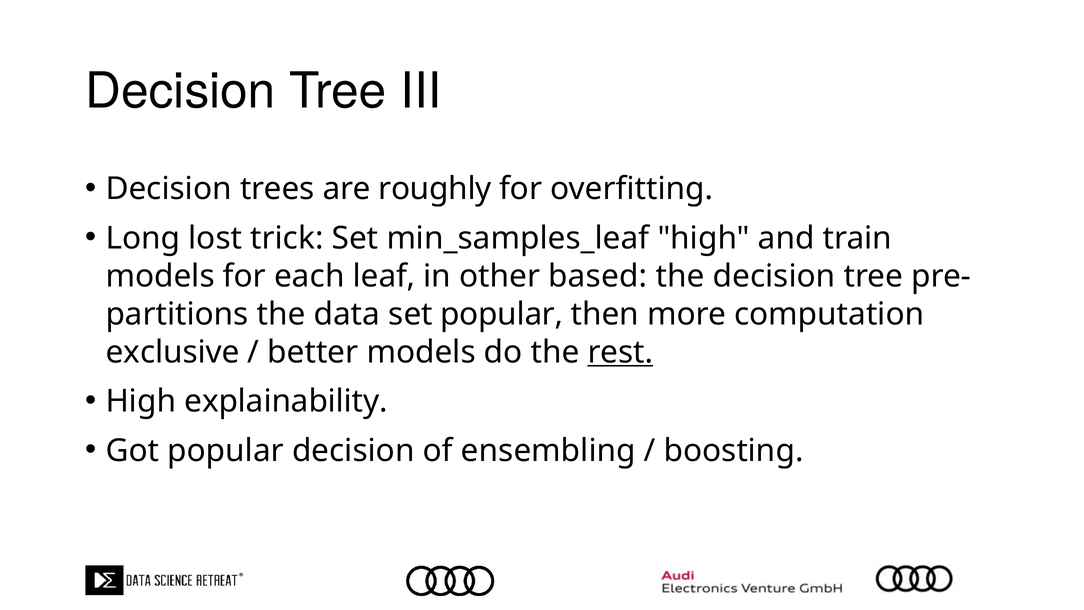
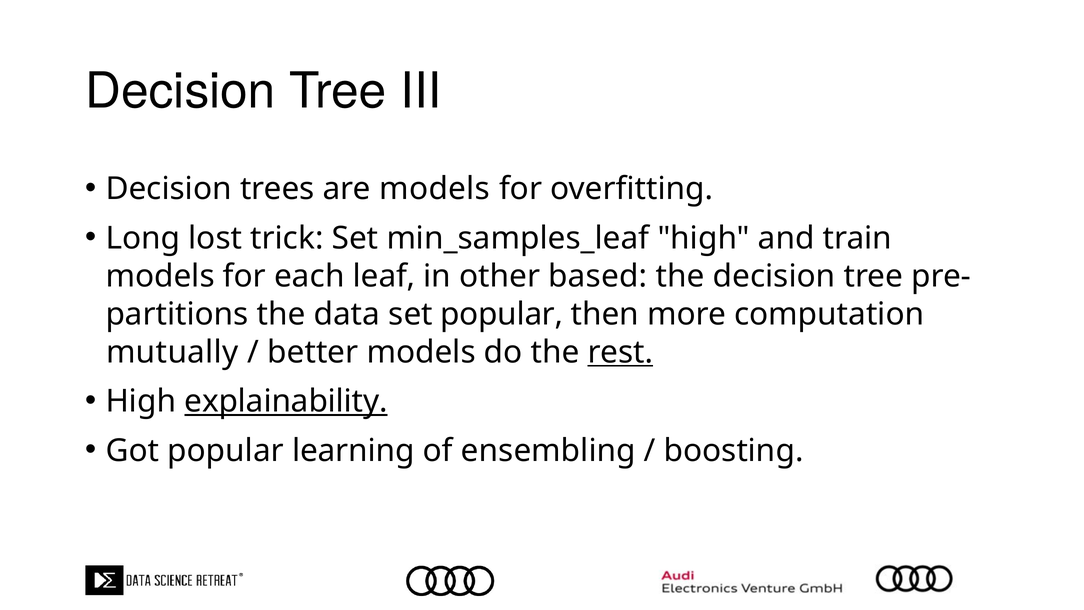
are roughly: roughly -> models (435, 189)
exclusive: exclusive -> mutually (172, 352)
explainability underline: none -> present (286, 401)
popular decision: decision -> learning (353, 450)
